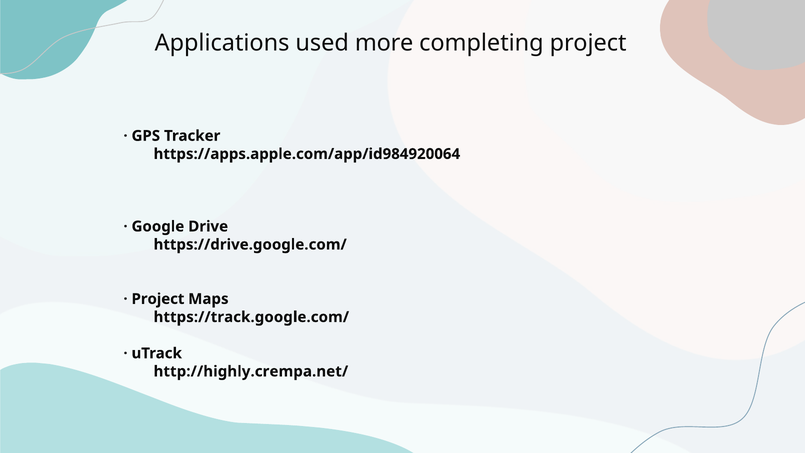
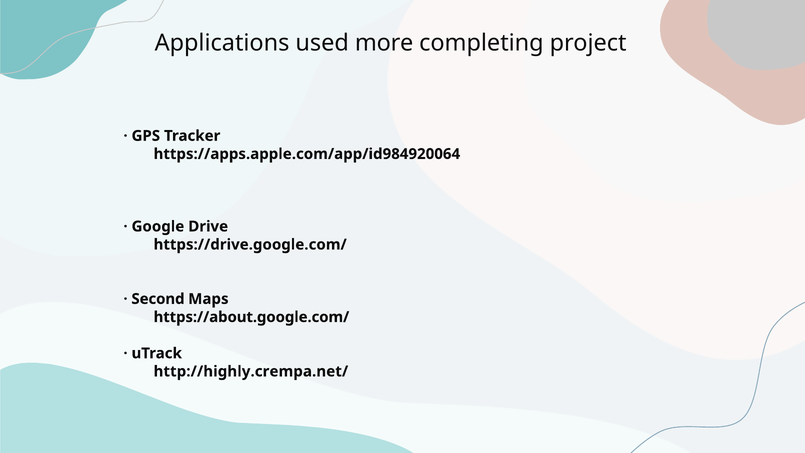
Project: Project -> Second (158, 299)
https://track.google.com/: https://track.google.com/ -> https://about.google.com/ (251, 317)
